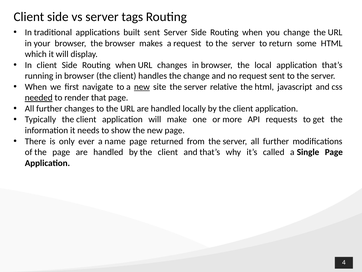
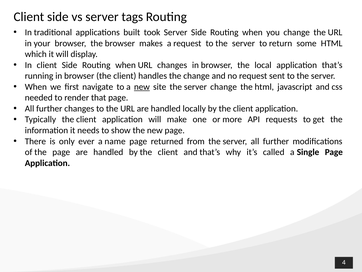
built sent: sent -> took (152, 32)
server relative: relative -> change (224, 87)
needed underline: present -> none (39, 98)
